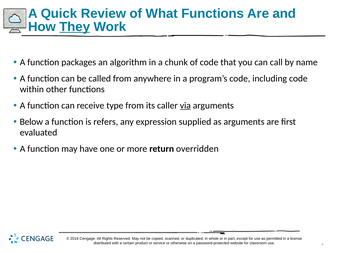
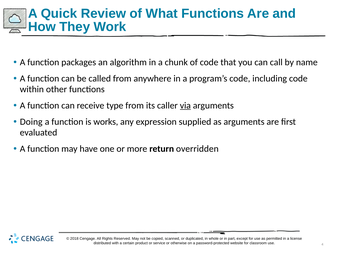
They underline: present -> none (75, 27)
Below: Below -> Doing (31, 122)
refers: refers -> works (106, 122)
